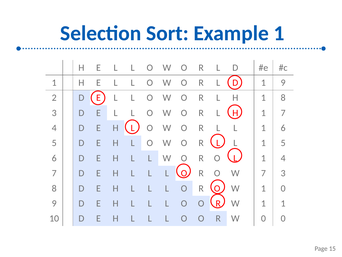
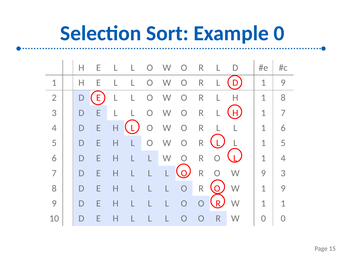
Example 1: 1 -> 0 (279, 33)
W 7: 7 -> 9 (263, 173)
W 1 0: 0 -> 9 (283, 188)
